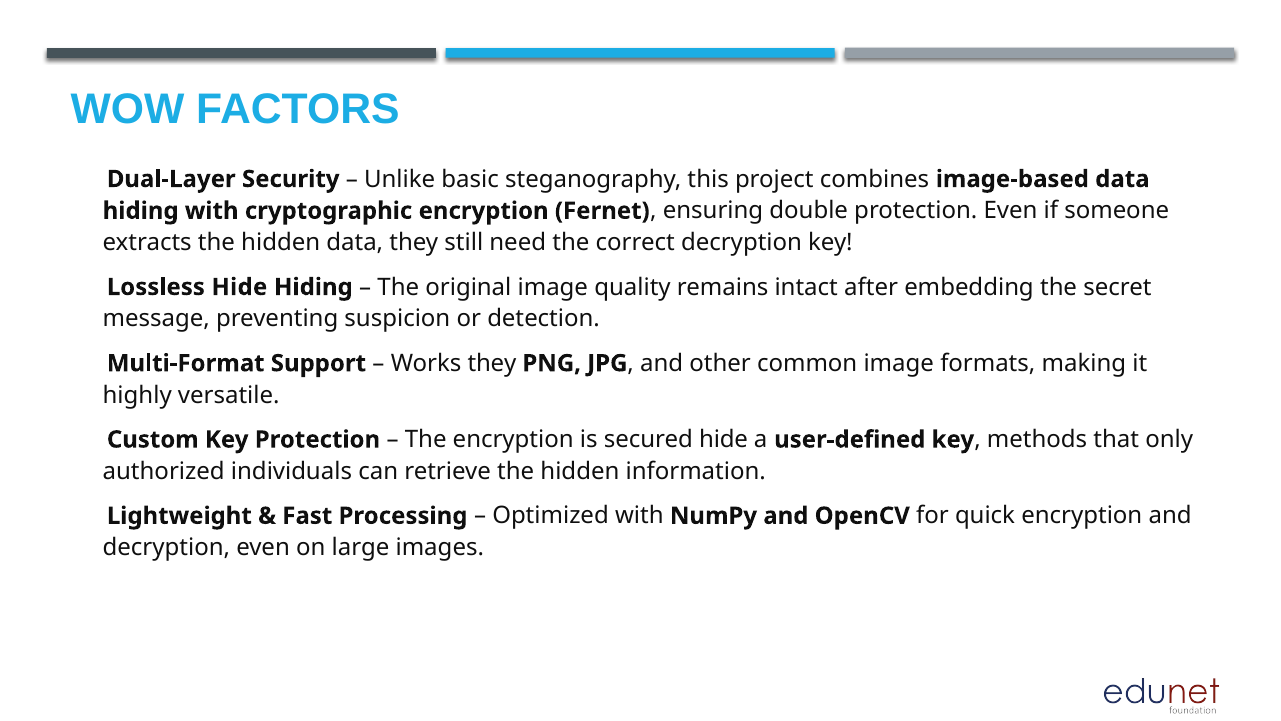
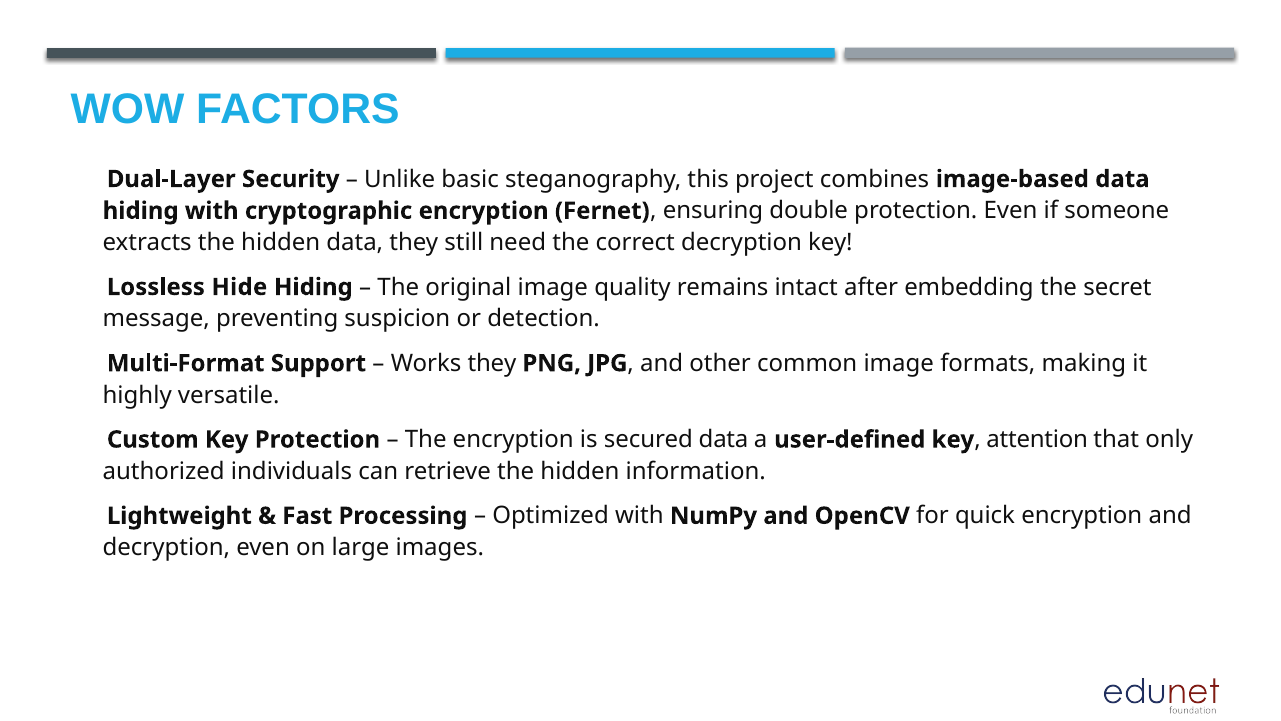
secured hide: hide -> data (724, 439)
methods: methods -> attention (1037, 439)
